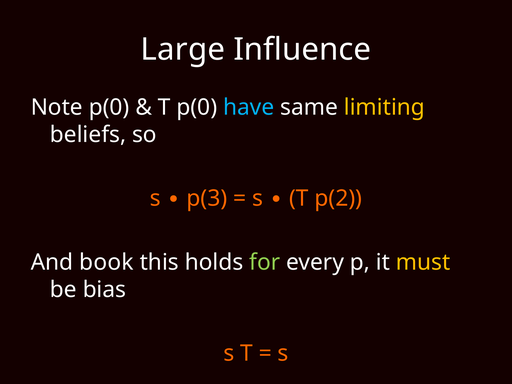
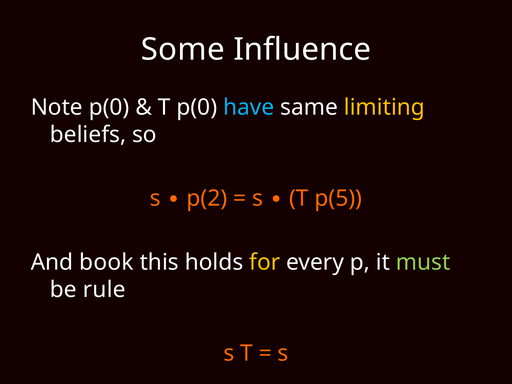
Large: Large -> Some (183, 50)
p(3: p(3 -> p(2 (207, 198)
p(2: p(2 -> p(5 (338, 198)
for colour: light green -> yellow (265, 262)
must colour: yellow -> light green (423, 262)
bias: bias -> rule (104, 290)
